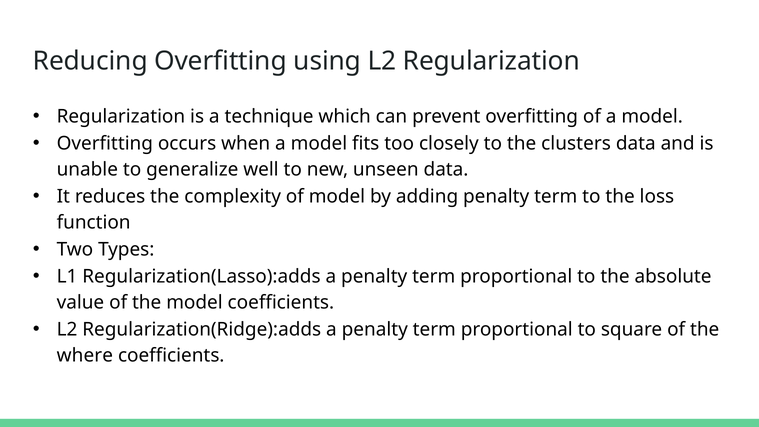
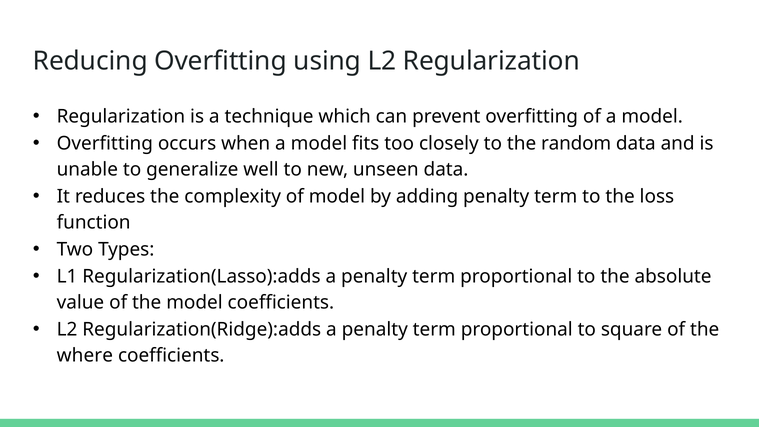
clusters: clusters -> random (576, 144)
